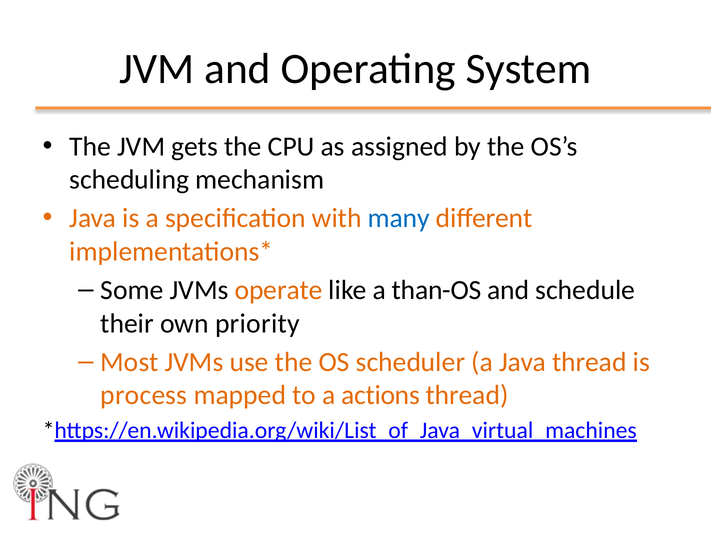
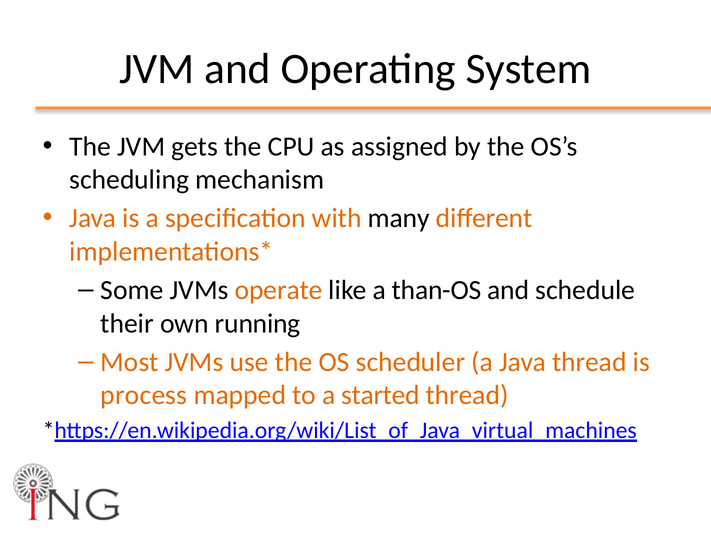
many colour: blue -> black (399, 218)
priority: priority -> running (258, 324)
actions: actions -> started (381, 396)
